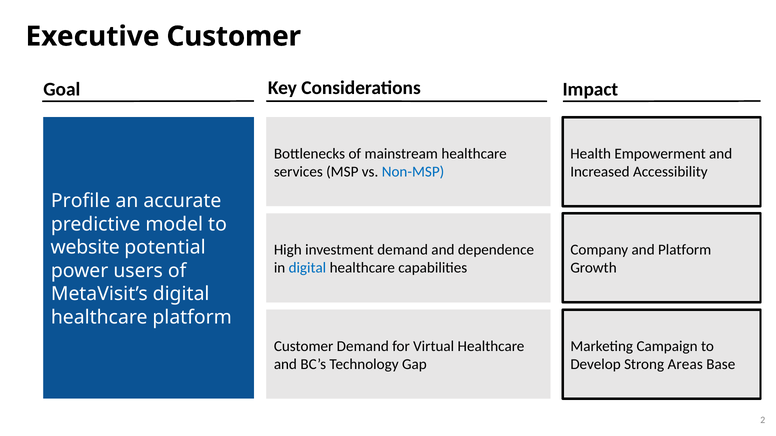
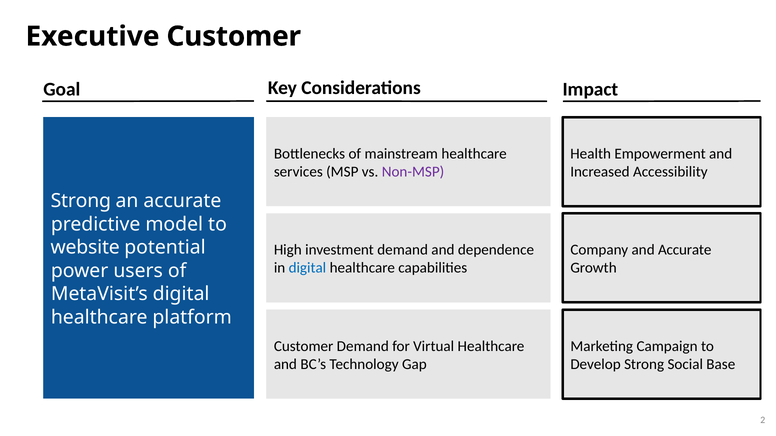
Non-MSP colour: blue -> purple (413, 172)
Profile: Profile -> Strong (81, 201)
and Platform: Platform -> Accurate (685, 250)
Areas: Areas -> Social (685, 365)
